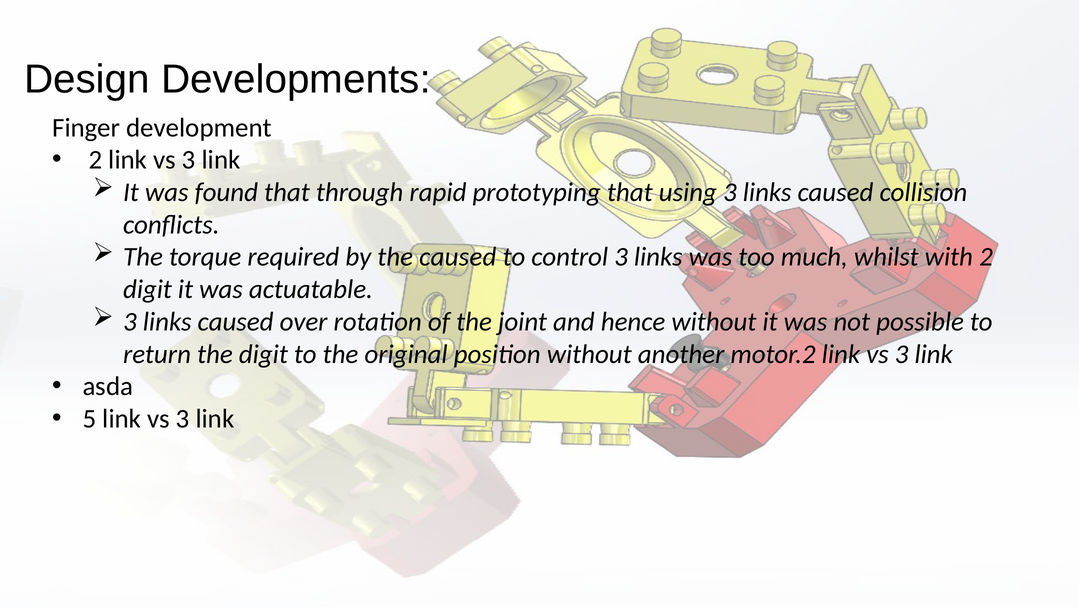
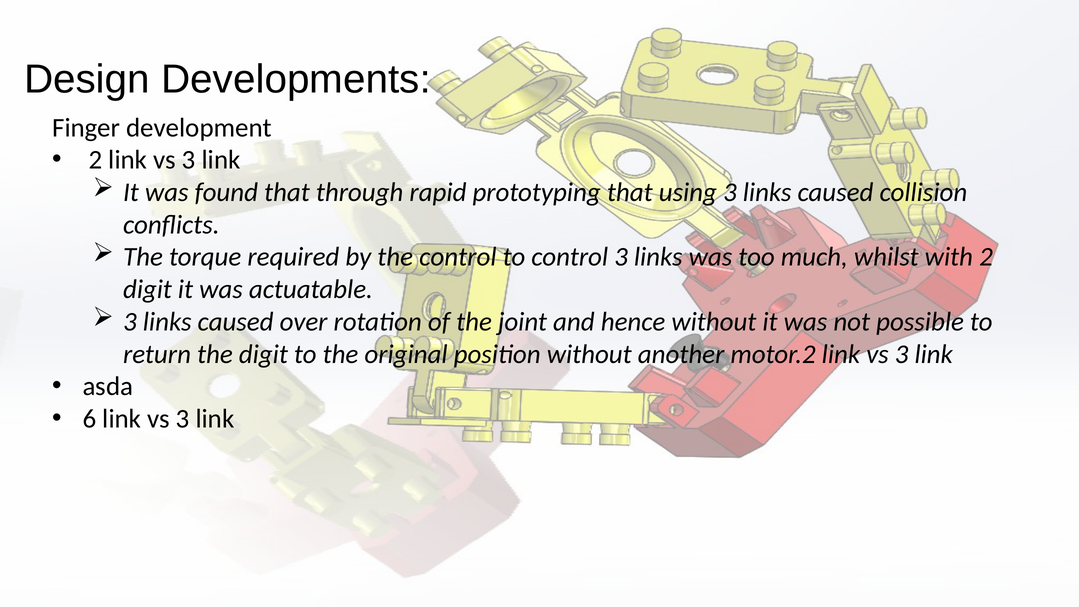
the caused: caused -> control (458, 257)
5: 5 -> 6 (89, 419)
